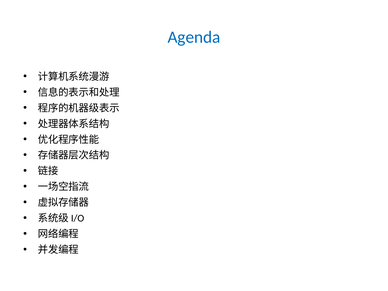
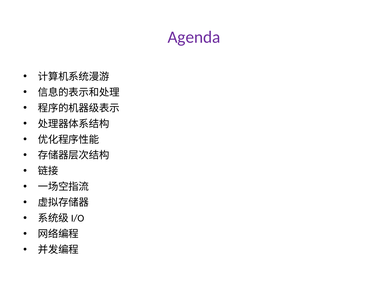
Agenda colour: blue -> purple (194, 37)
